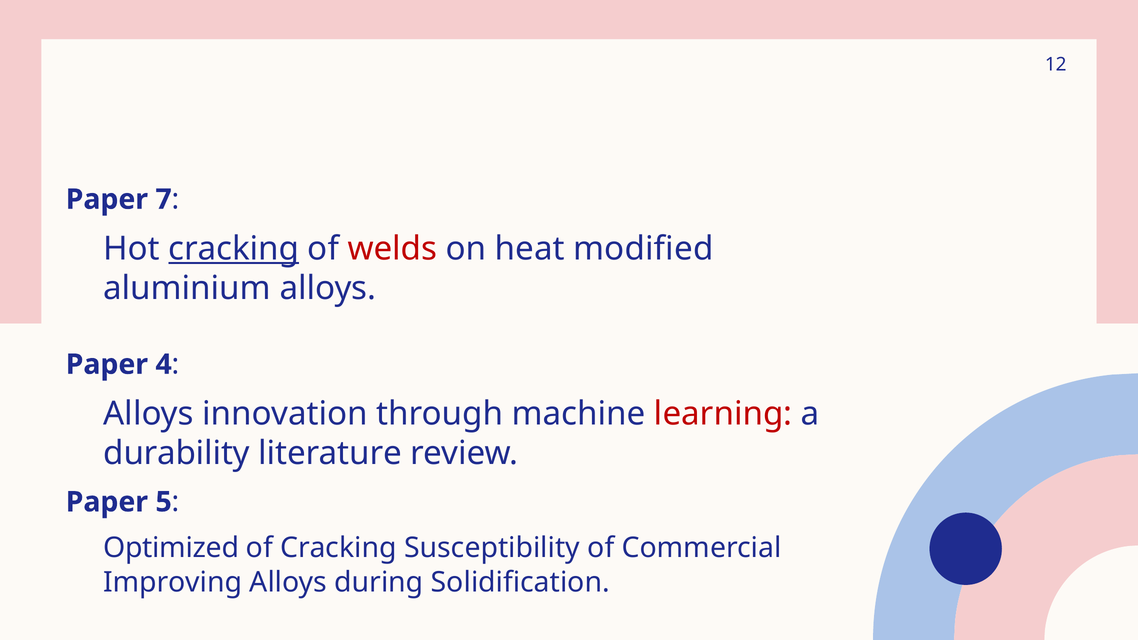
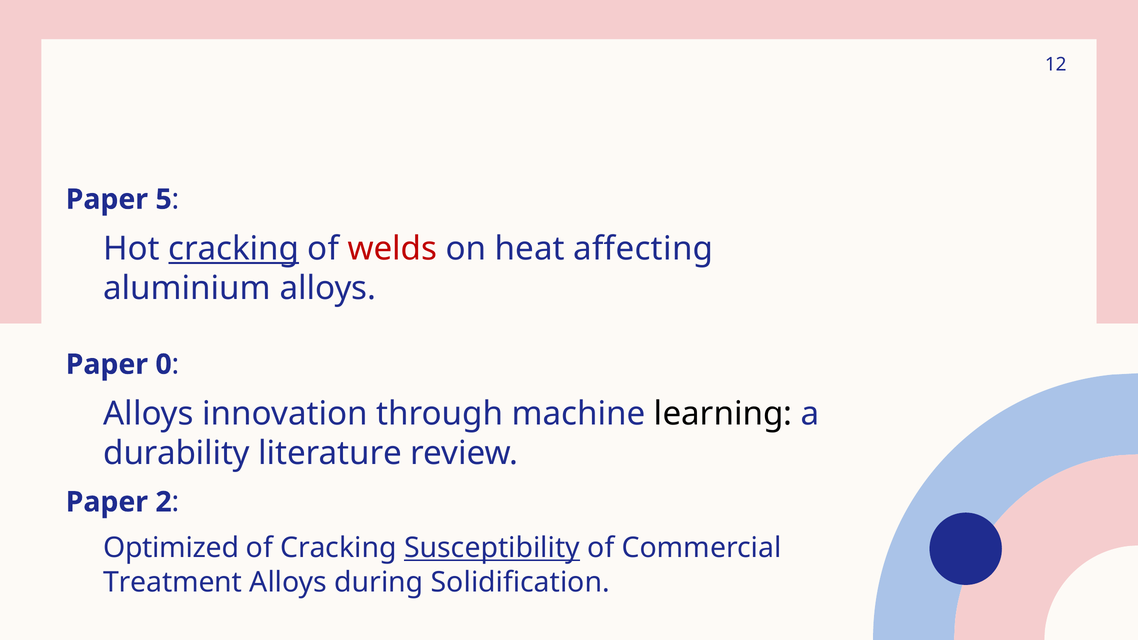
7: 7 -> 5 (164, 199)
modified: modified -> affecting (643, 249)
4: 4 -> 0 (164, 365)
learning colour: red -> black (723, 414)
5: 5 -> 2 (164, 502)
Susceptibility underline: none -> present (492, 548)
Improving: Improving -> Treatment (173, 582)
